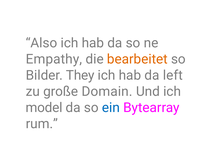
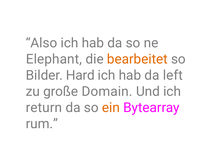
Empathy: Empathy -> Elephant (54, 59)
They: They -> Hard (80, 76)
model: model -> return (44, 108)
ein colour: blue -> orange (111, 108)
